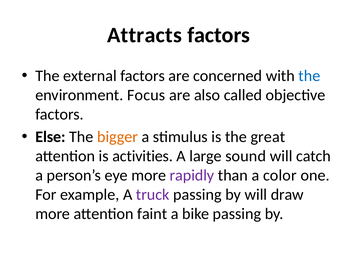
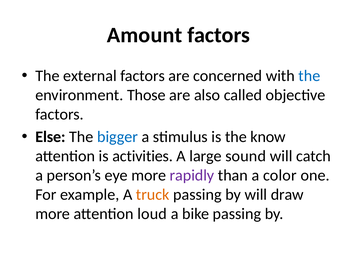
Attracts: Attracts -> Amount (145, 35)
Focus: Focus -> Those (146, 95)
bigger colour: orange -> blue (118, 137)
great: great -> know (268, 137)
truck colour: purple -> orange (153, 195)
faint: faint -> loud (152, 214)
